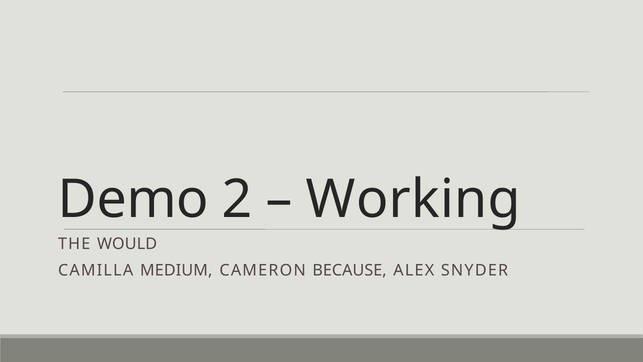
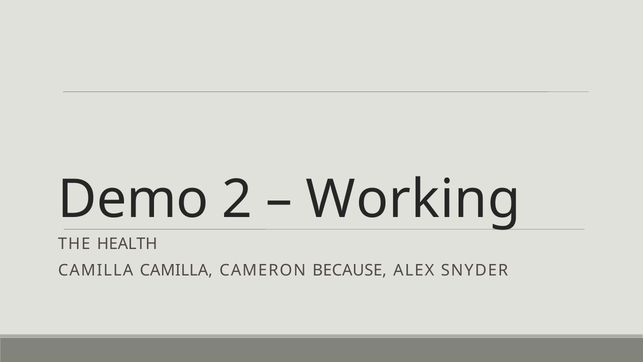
WOULD: WOULD -> HEALTH (127, 244)
CAMILLA MEDIUM: MEDIUM -> CAMILLA (176, 270)
